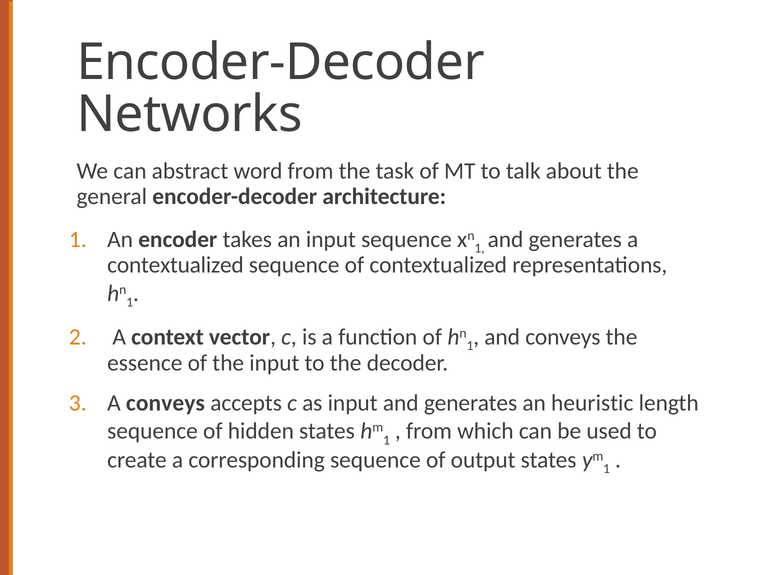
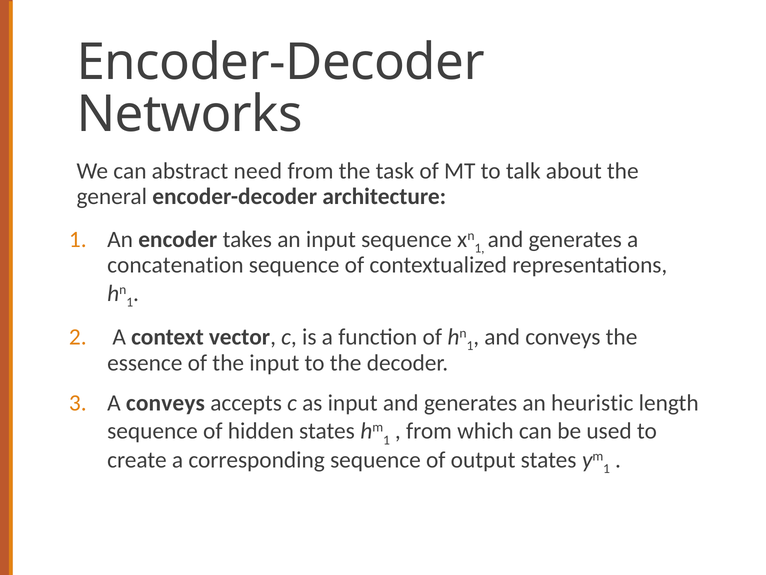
word: word -> need (258, 171)
contextualized: contextualized -> concatenation (175, 265)
